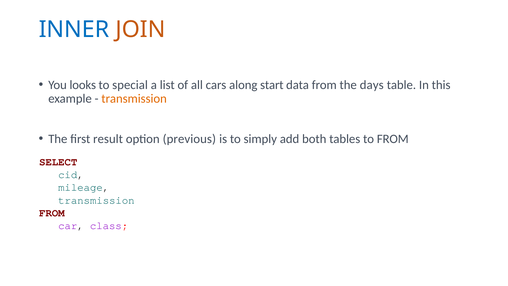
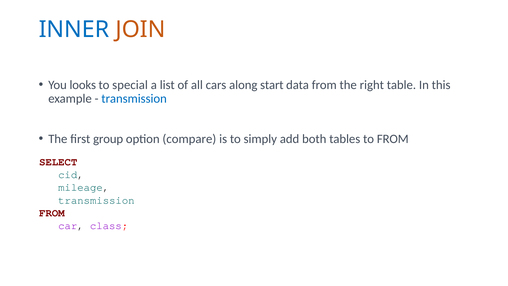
days: days -> right (372, 85)
transmission colour: orange -> blue (134, 98)
result: result -> group (108, 139)
previous: previous -> compare (189, 139)
